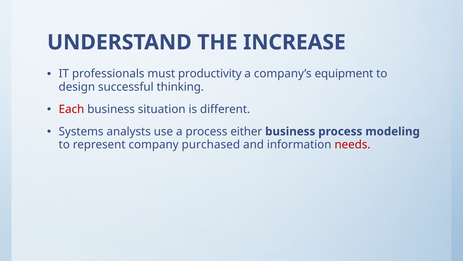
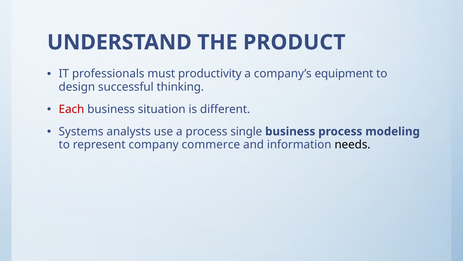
INCREASE: INCREASE -> PRODUCT (294, 42)
either: either -> single (246, 131)
purchased: purchased -> commerce (211, 144)
needs colour: red -> black (352, 144)
